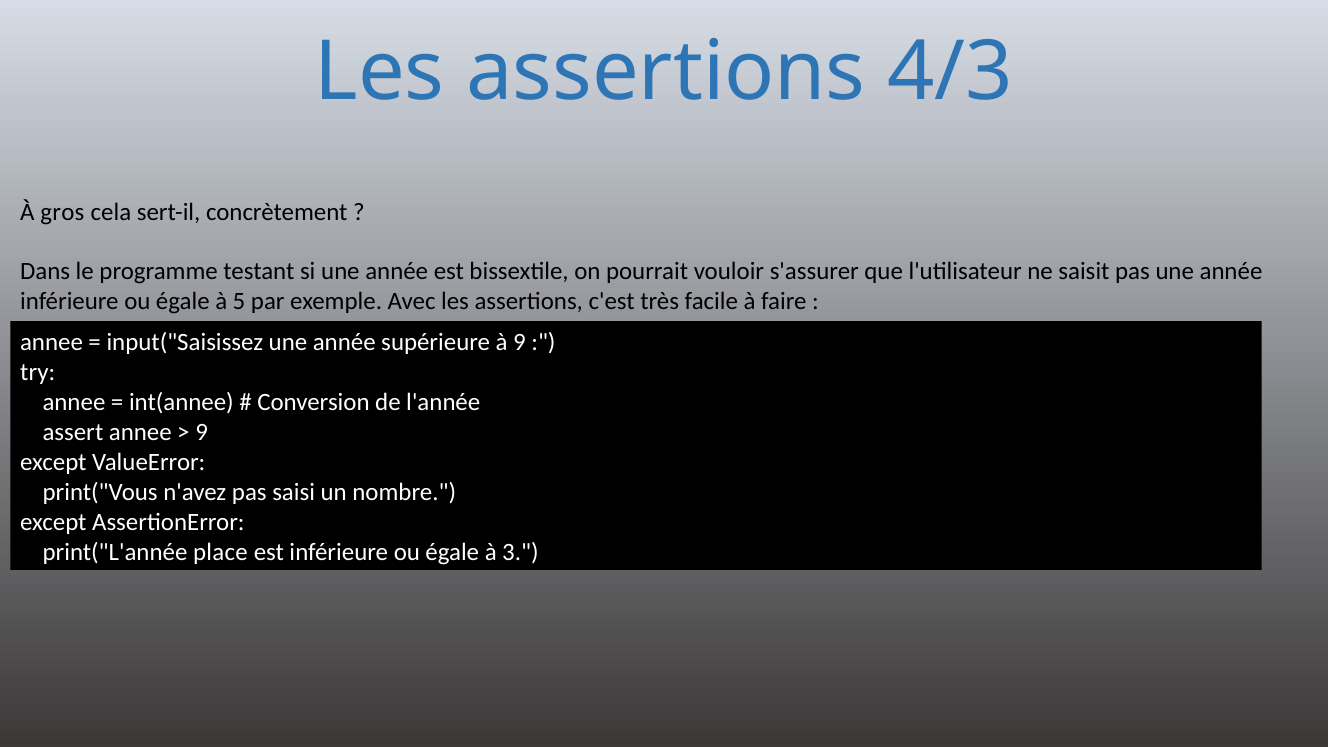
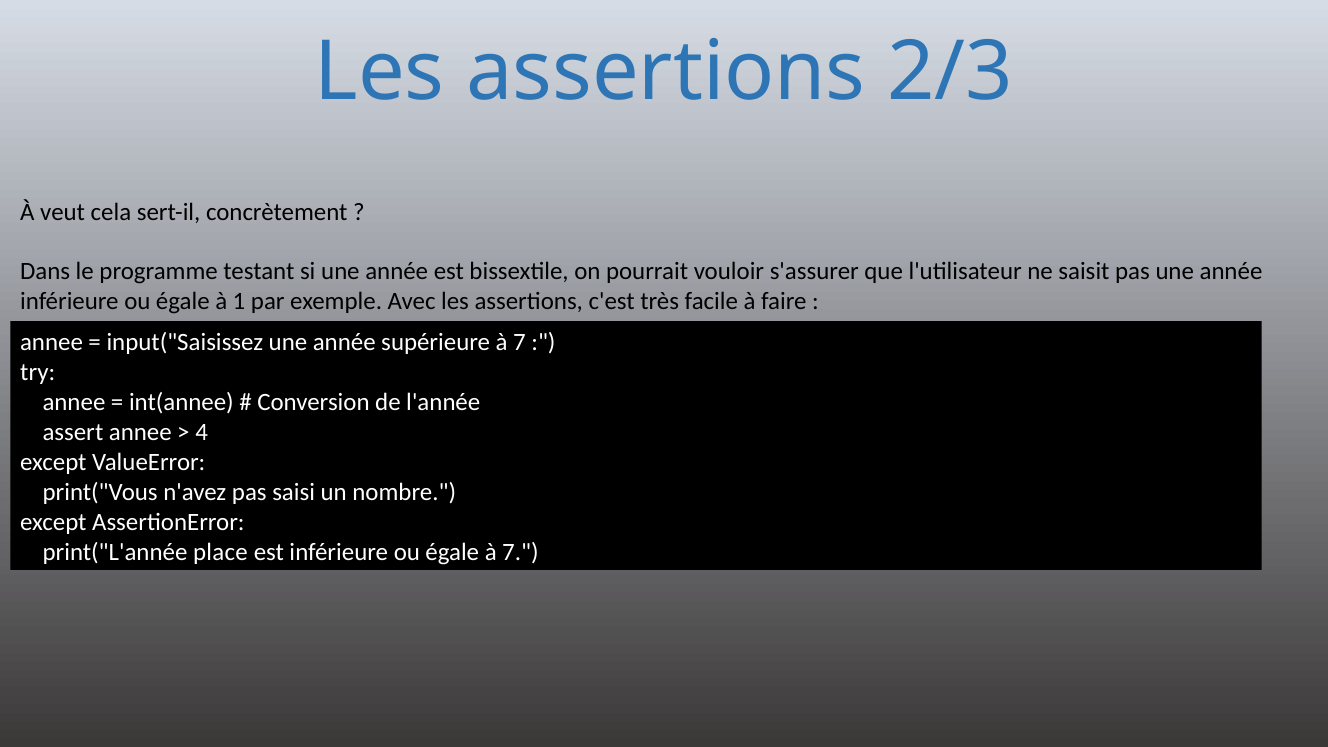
4/3: 4/3 -> 2/3 (950, 72)
gros: gros -> veut (63, 212)
5: 5 -> 1 (239, 302)
supérieure à 9: 9 -> 7 (519, 343)
9: 9 -> 4 (202, 432)
égale à 3: 3 -> 7 (520, 552)
